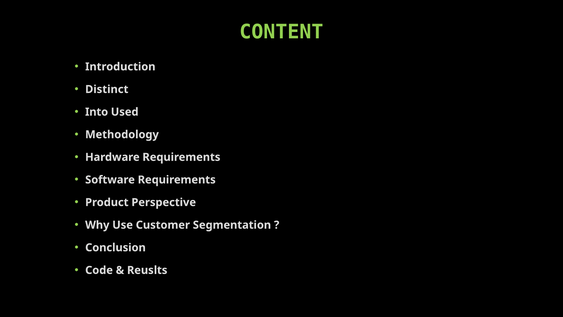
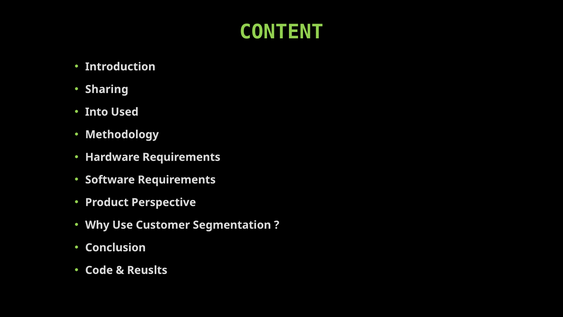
Distinct: Distinct -> Sharing (107, 89)
